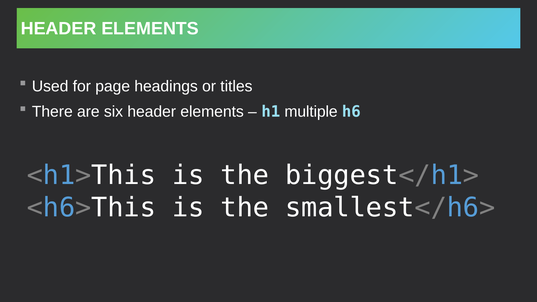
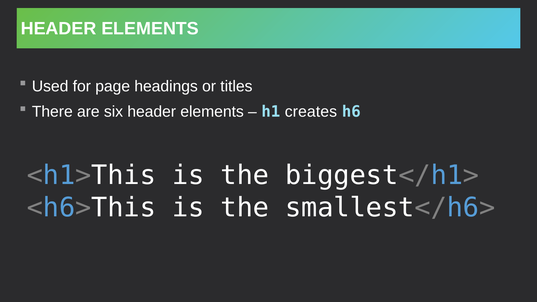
multiple: multiple -> creates (311, 112)
